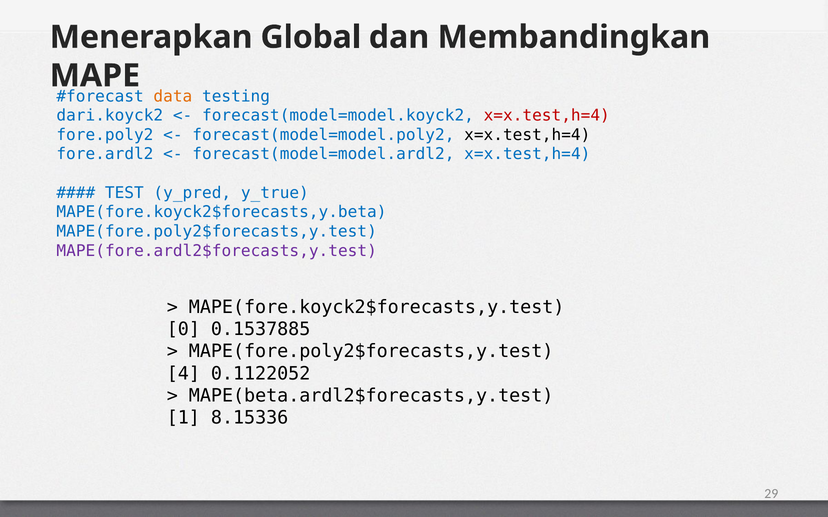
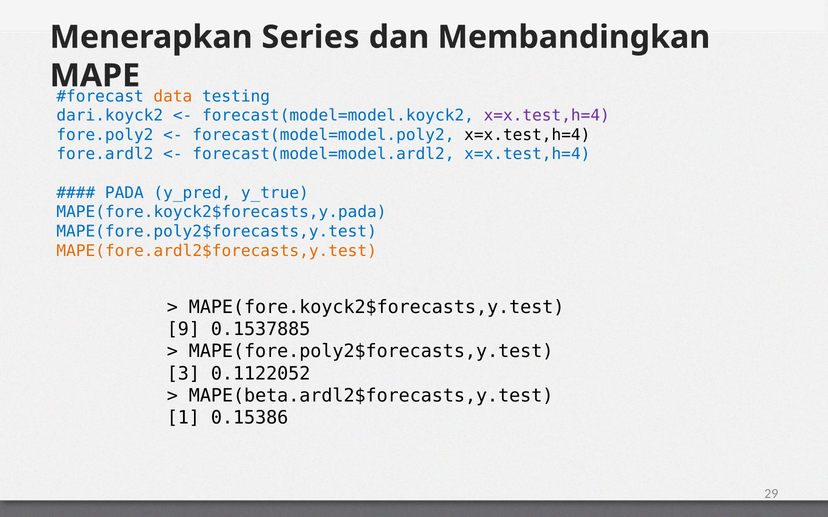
Global: Global -> Series (310, 37)
x=x.test,h=4 colour: red -> purple (547, 116)
TEST: TEST -> PADA (124, 193)
MAPE(fore.koyck2$forecasts,y.beta: MAPE(fore.koyck2$forecasts,y.beta -> MAPE(fore.koyck2$forecasts,y.pada (221, 212)
MAPE(fore.ardl2$forecasts,y.test colour: purple -> orange (217, 251)
0: 0 -> 9 (183, 330)
4: 4 -> 3 (183, 374)
8.15336: 8.15336 -> 0.15386 (250, 418)
